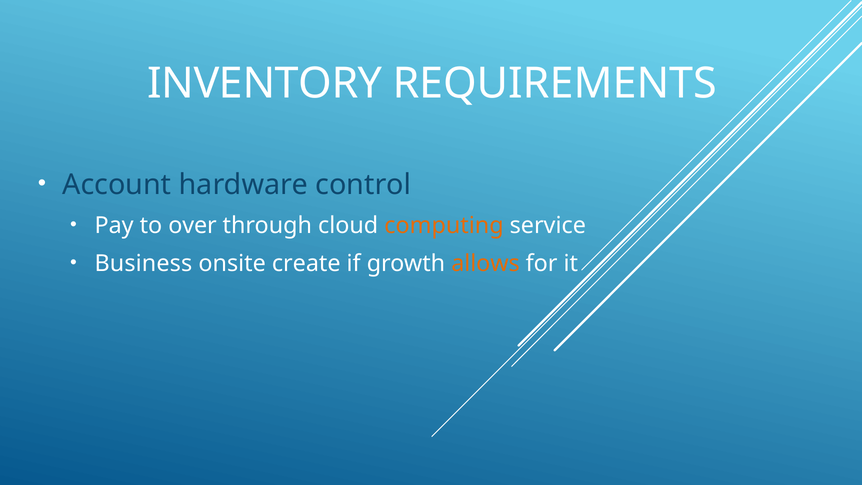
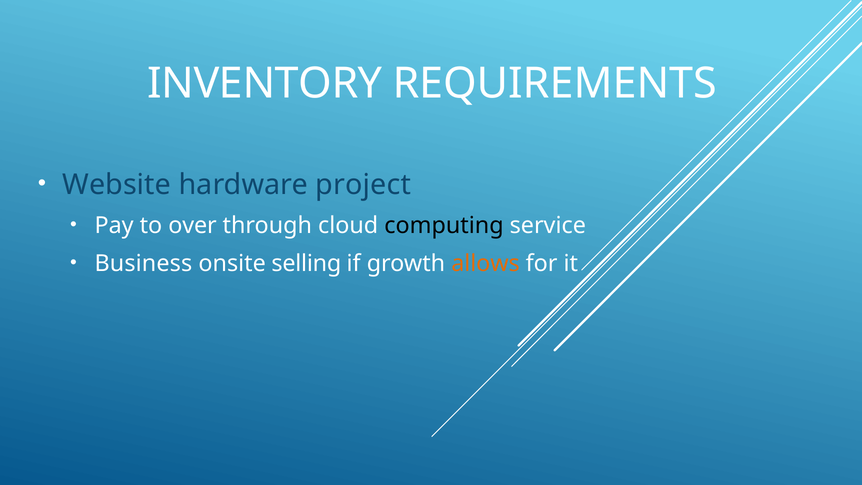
Account: Account -> Website (117, 184)
control: control -> project (363, 184)
computing colour: orange -> black (444, 225)
create: create -> selling (306, 263)
